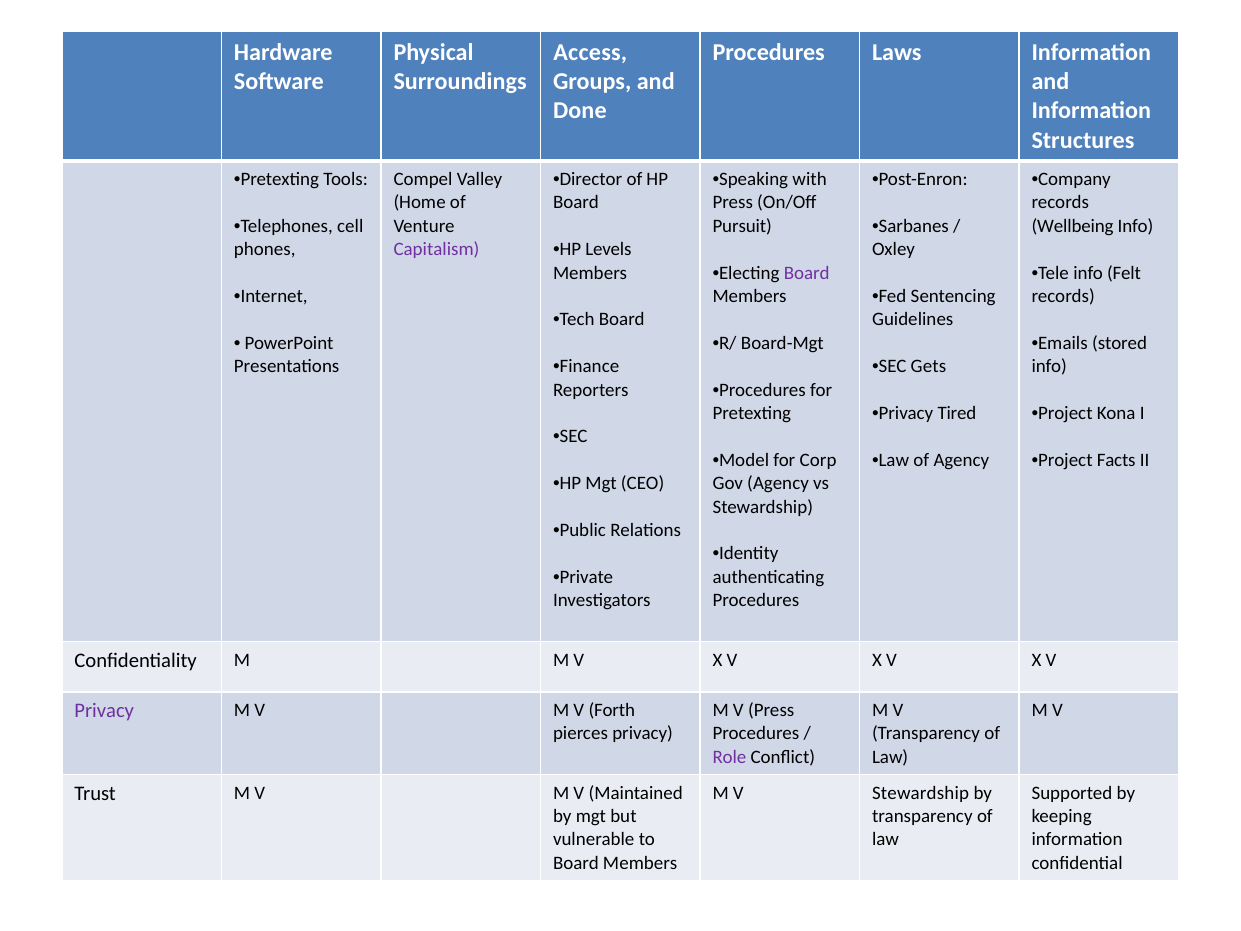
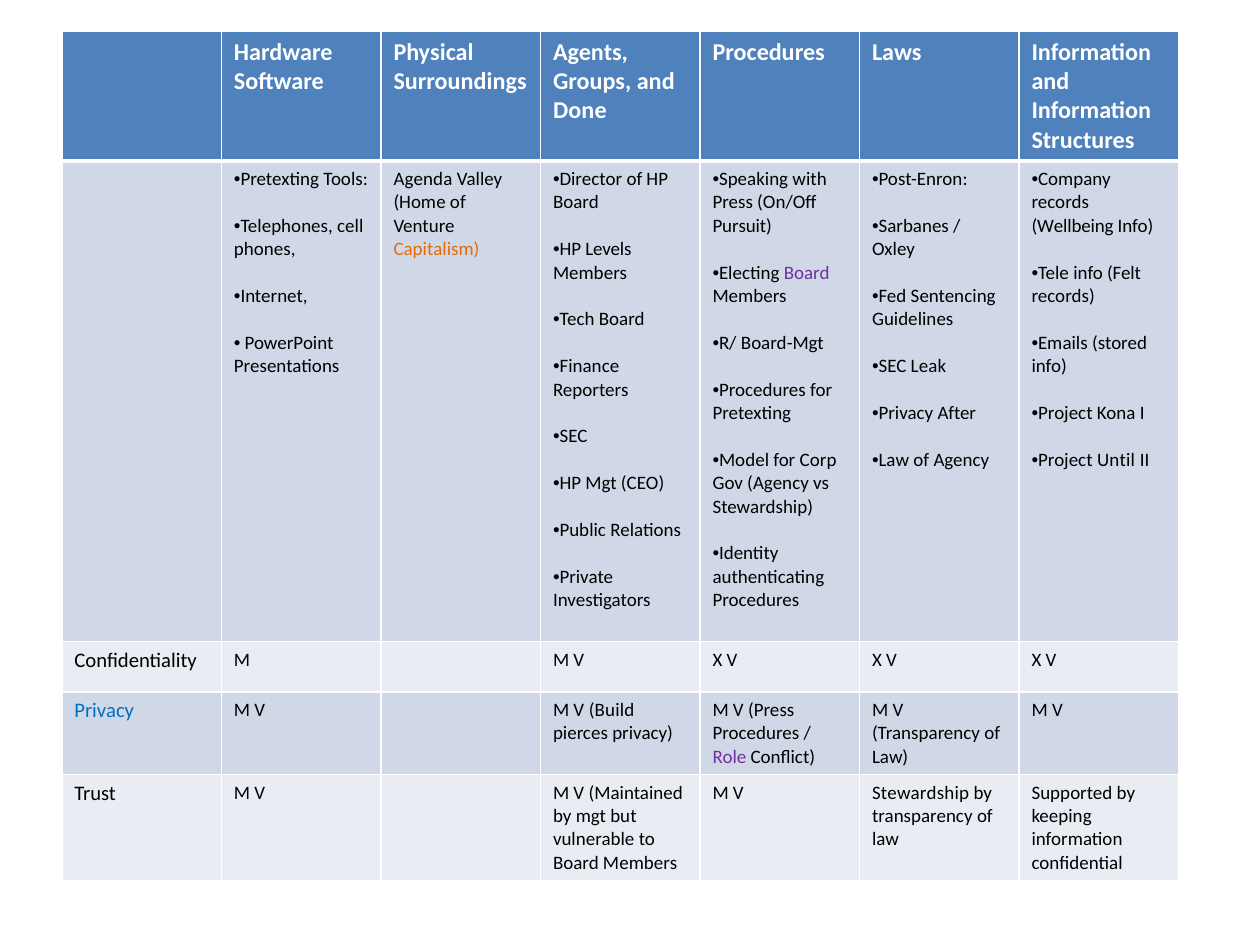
Access: Access -> Agents (590, 52)
Compel: Compel -> Agenda (423, 179)
Capitalism colour: purple -> orange (436, 249)
Gets: Gets -> Leak (929, 366)
Tired: Tired -> After (957, 413)
Facts: Facts -> Until (1116, 460)
Privacy colour: purple -> blue (104, 711)
Forth: Forth -> Build (612, 710)
